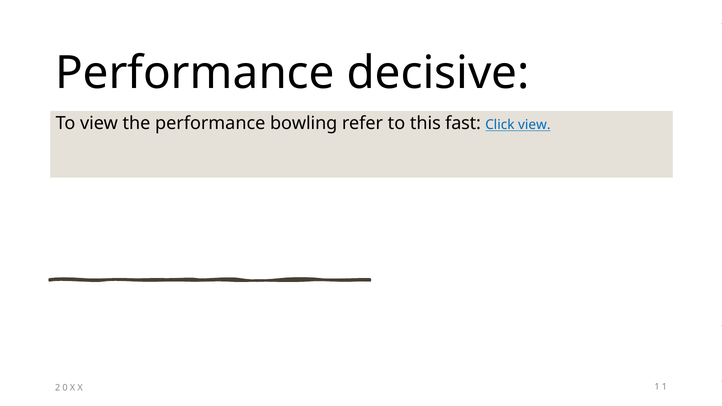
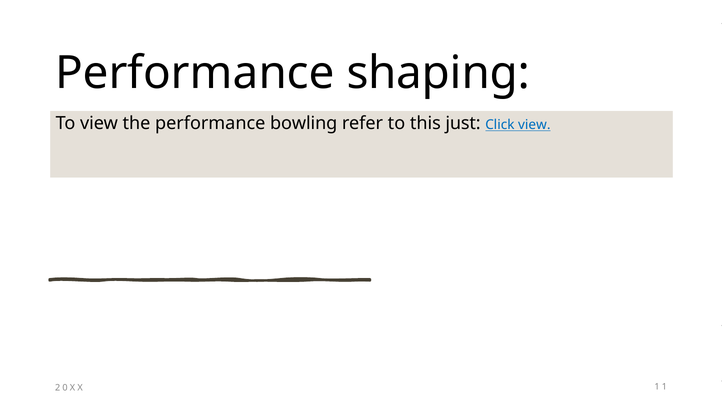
decisive: decisive -> shaping (438, 73)
fast: fast -> just (463, 123)
